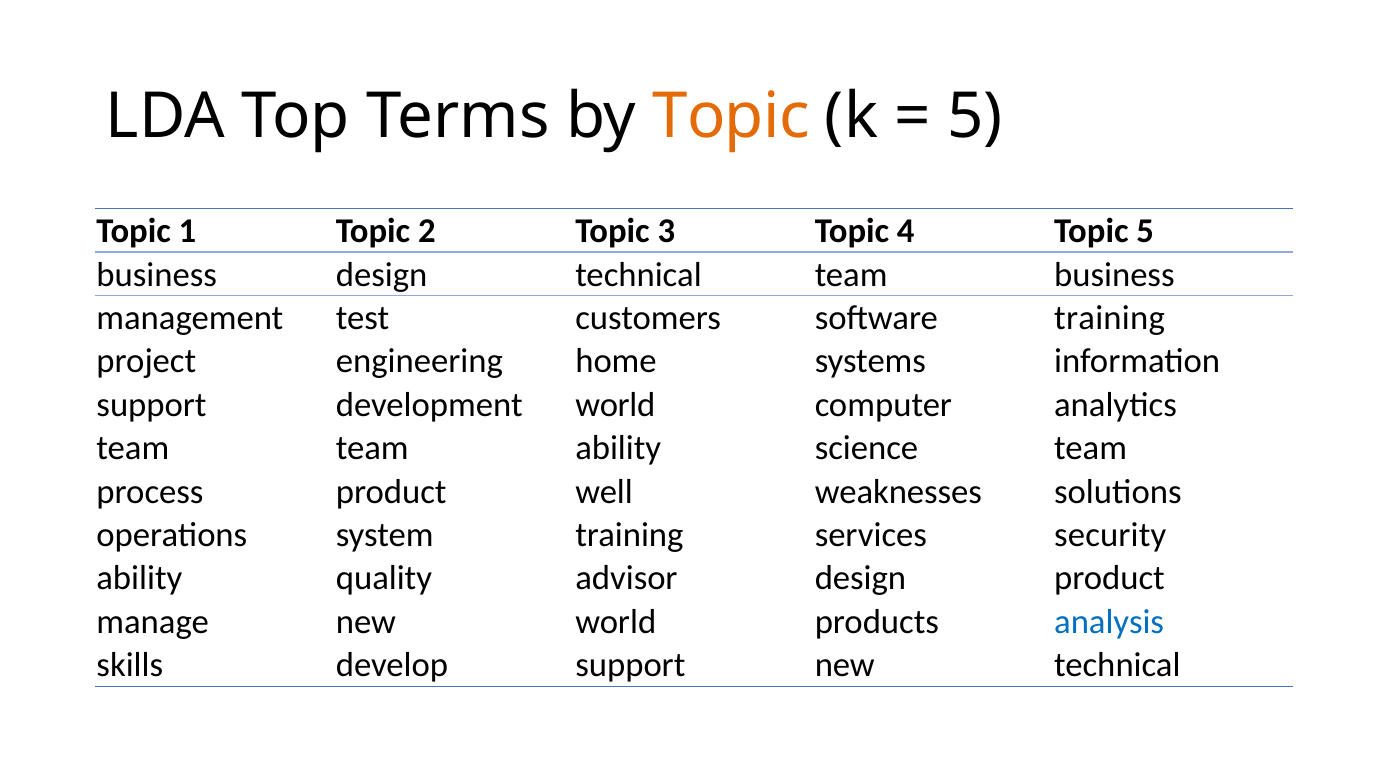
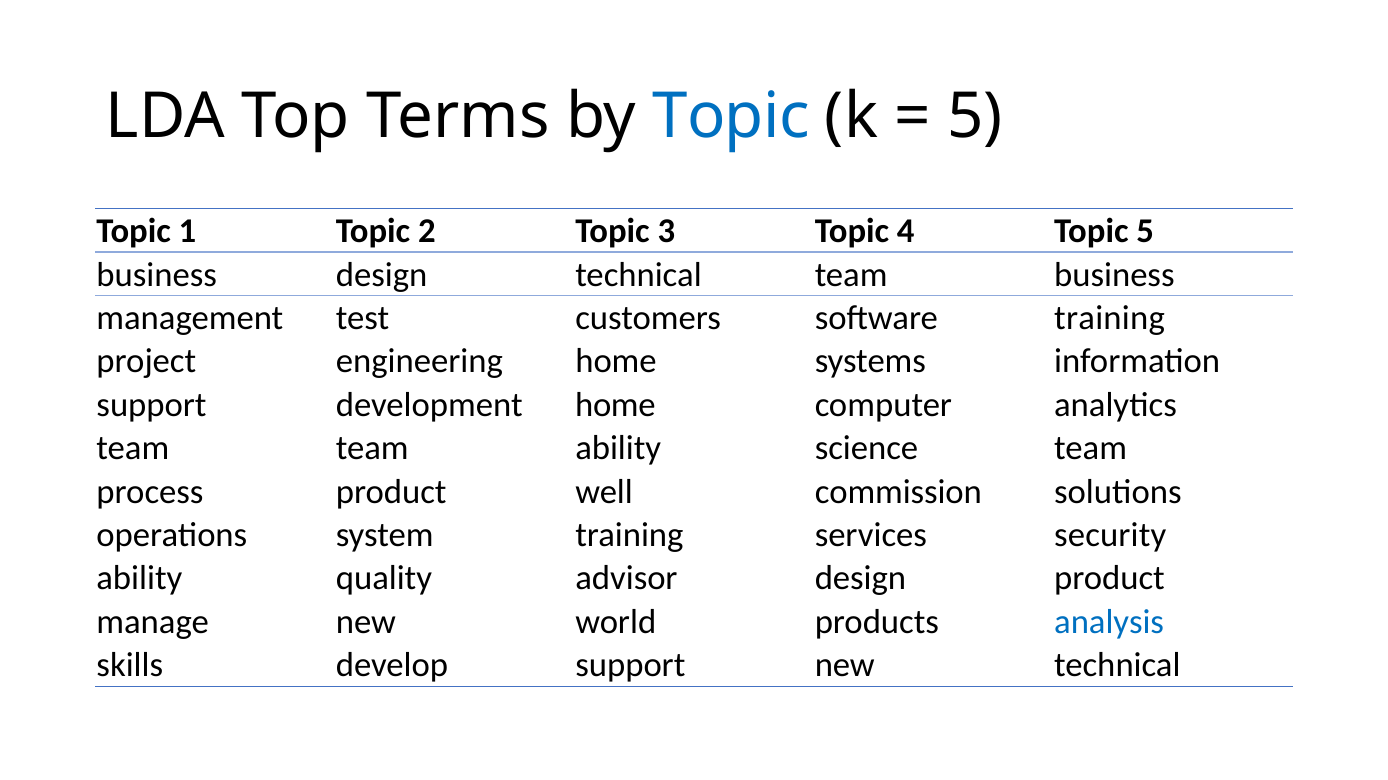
Topic colour: orange -> blue (731, 117)
development world: world -> home (615, 405)
weaknesses: weaknesses -> commission (898, 492)
